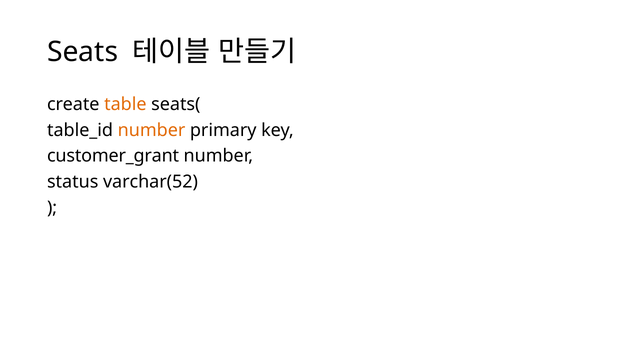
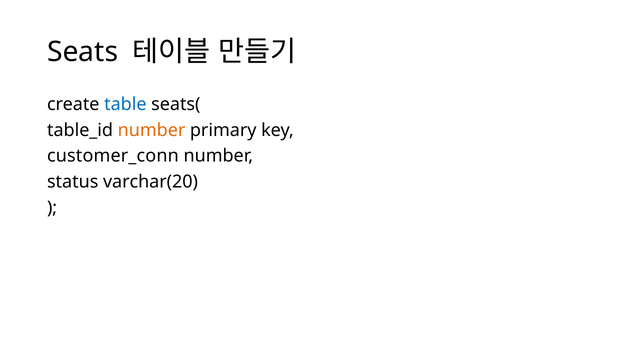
table colour: orange -> blue (125, 104)
customer_grant: customer_grant -> customer_conn (113, 156)
varchar(52: varchar(52 -> varchar(20 (150, 182)
